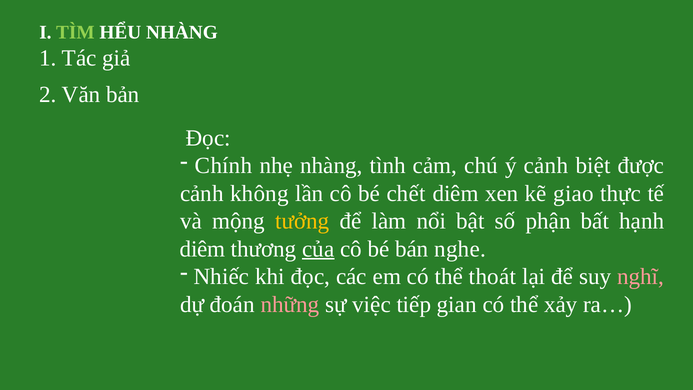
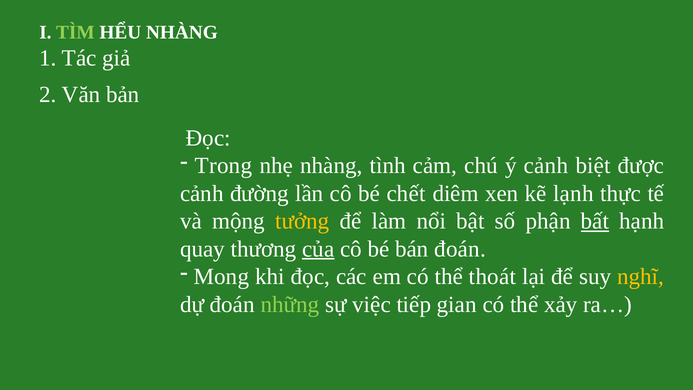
Chính: Chính -> Trong (224, 166)
không: không -> đường (259, 193)
giao: giao -> lạnh (573, 193)
bất underline: none -> present (595, 221)
diêm: diêm -> quay (202, 249)
bán nghe: nghe -> đoán (460, 249)
Nhiếc: Nhiếc -> Mong (221, 277)
nghĩ colour: pink -> yellow (641, 277)
những colour: pink -> light green (290, 304)
